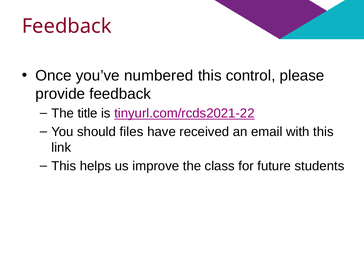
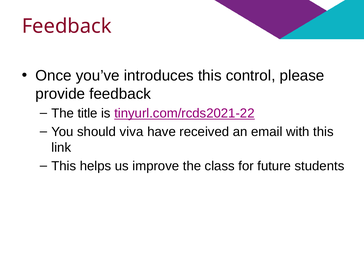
numbered: numbered -> introduces (159, 76)
files: files -> viva (132, 132)
